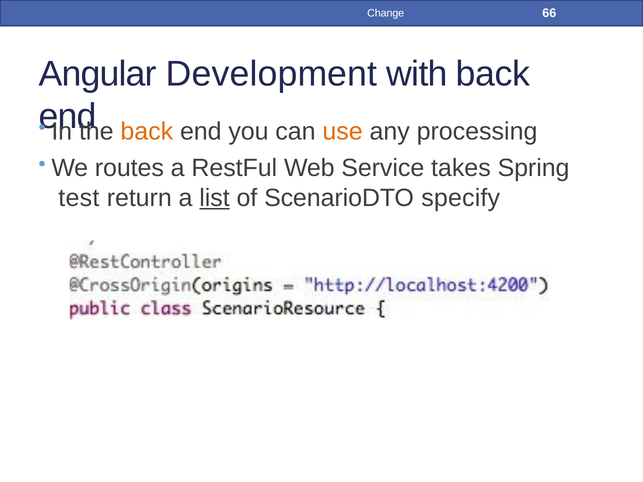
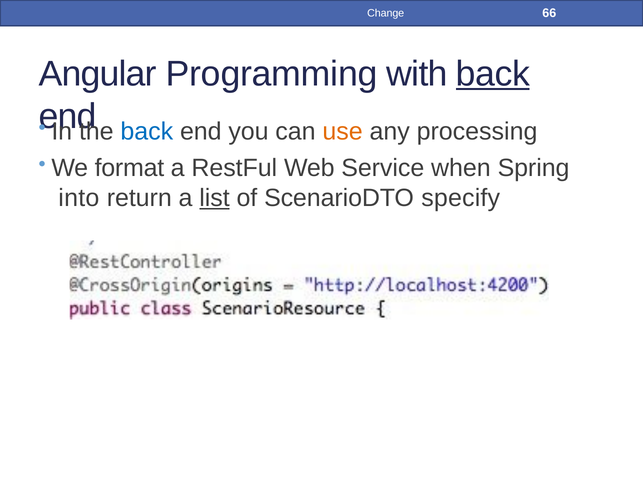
Development: Development -> Programming (272, 74)
back underline: none -> present (493, 74)
back colour: orange -> blue (147, 132)
routes: routes -> format (129, 168)
takes: takes -> when (461, 168)
test: test -> into (79, 198)
